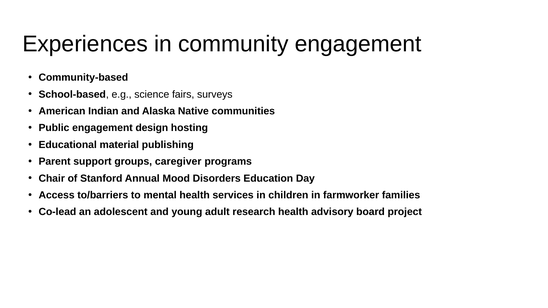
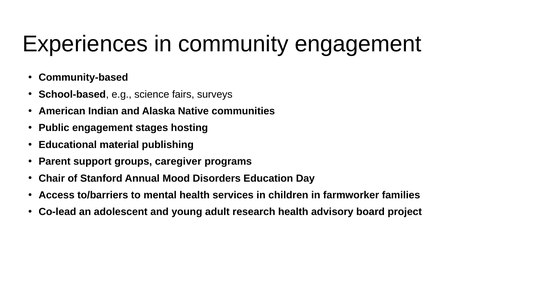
design: design -> stages (152, 128)
